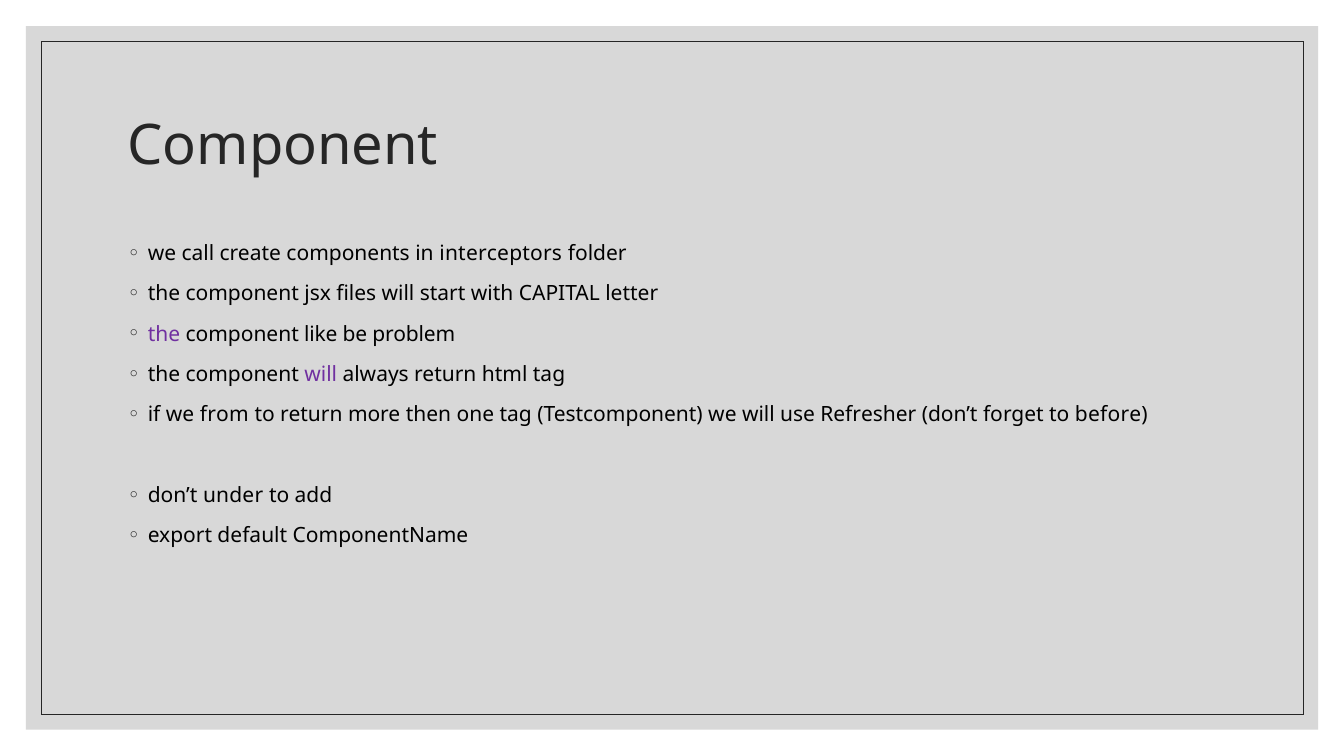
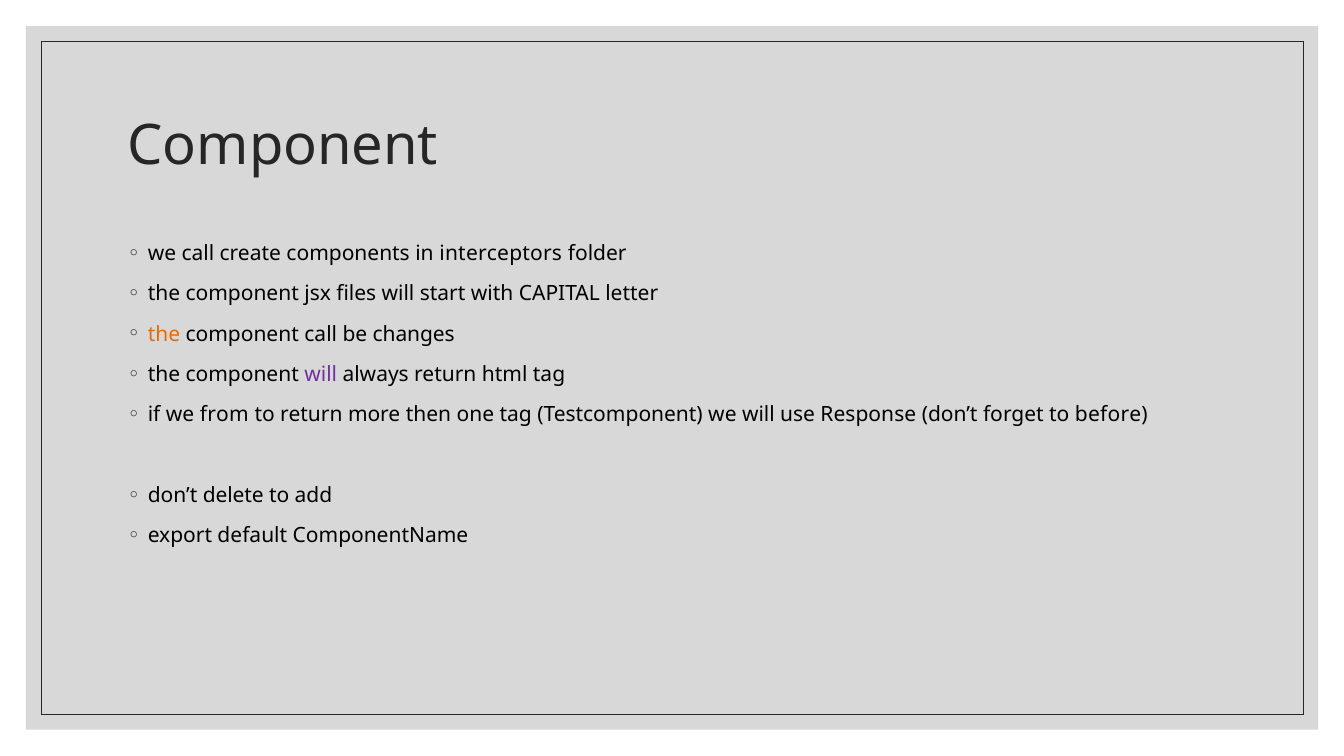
the colour: purple -> orange (164, 334)
component like: like -> call (321, 334)
problem: problem -> changes (414, 334)
Refresher: Refresher -> Response (868, 415)
under: under -> delete (233, 495)
